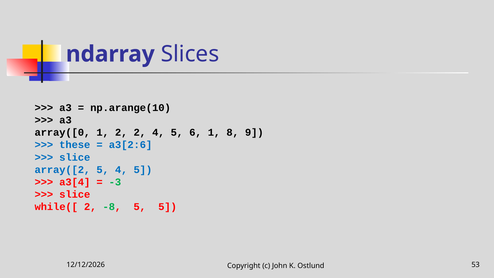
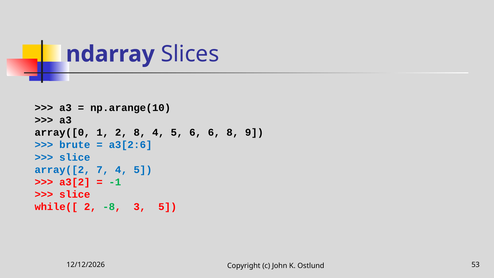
2 2: 2 -> 8 (140, 133)
6 1: 1 -> 6 (214, 133)
these: these -> brute (75, 145)
array([2 5: 5 -> 7 (103, 170)
a3[4: a3[4 -> a3[2 (75, 182)
-3: -3 -> -1 (115, 182)
-8 5: 5 -> 3 (140, 207)
